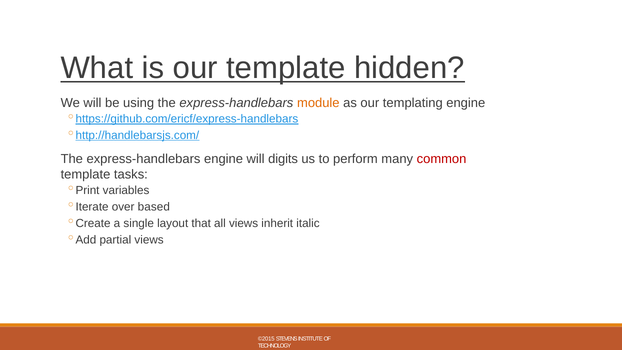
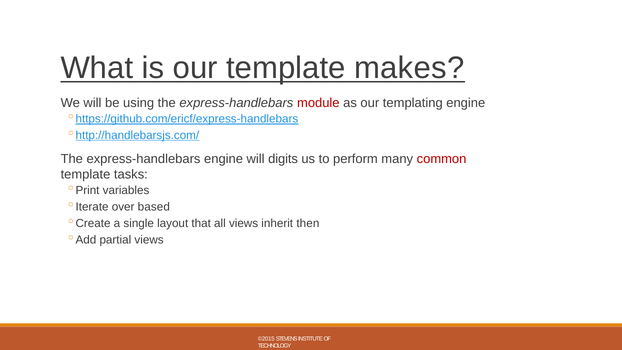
hidden: hidden -> makes (409, 68)
module colour: orange -> red (318, 103)
italic: italic -> then (308, 223)
